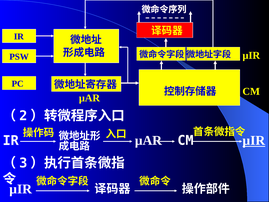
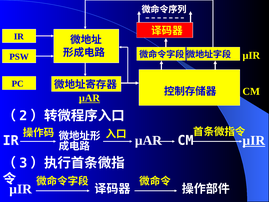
µAR underline: none -> present (89, 98)
